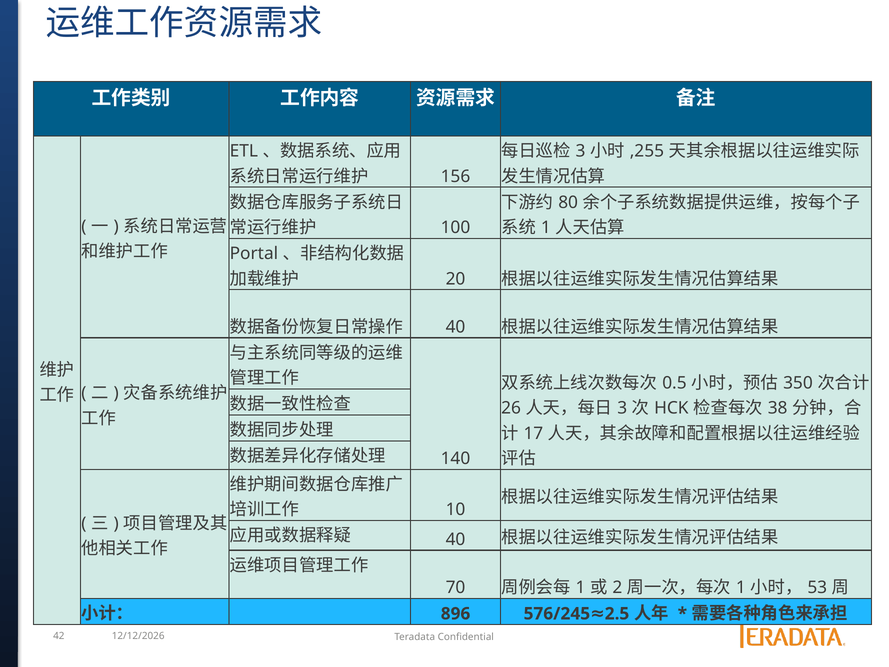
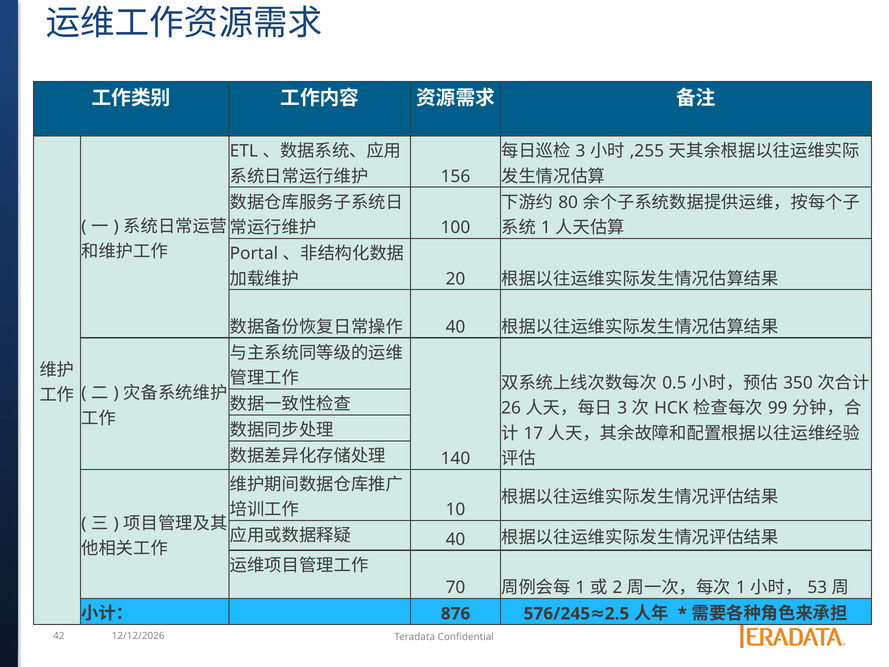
38: 38 -> 99 (778, 408)
896: 896 -> 876 (456, 613)
